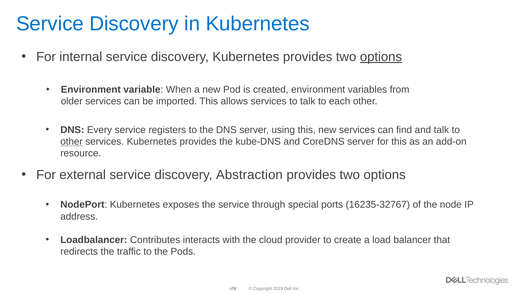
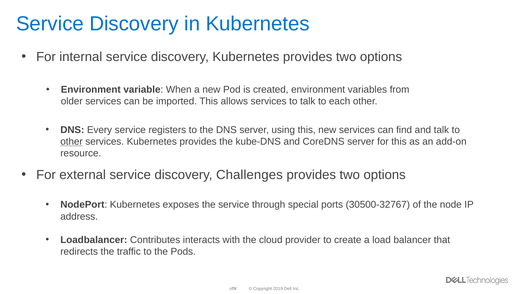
options underline: present -> none (381, 57)
Abstraction: Abstraction -> Challenges (249, 175)
16235-32767: 16235-32767 -> 30500-32767 (378, 205)
